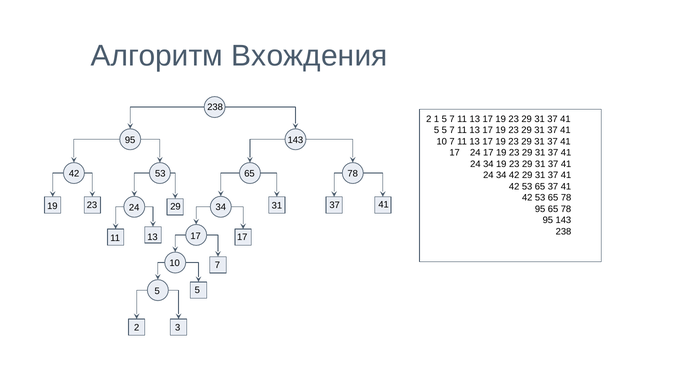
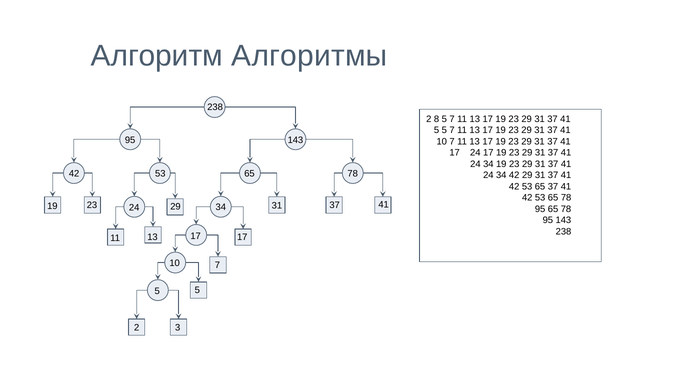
Вхождения: Вхождения -> Алгоритмы (309, 56)
1: 1 -> 8 (437, 119)
